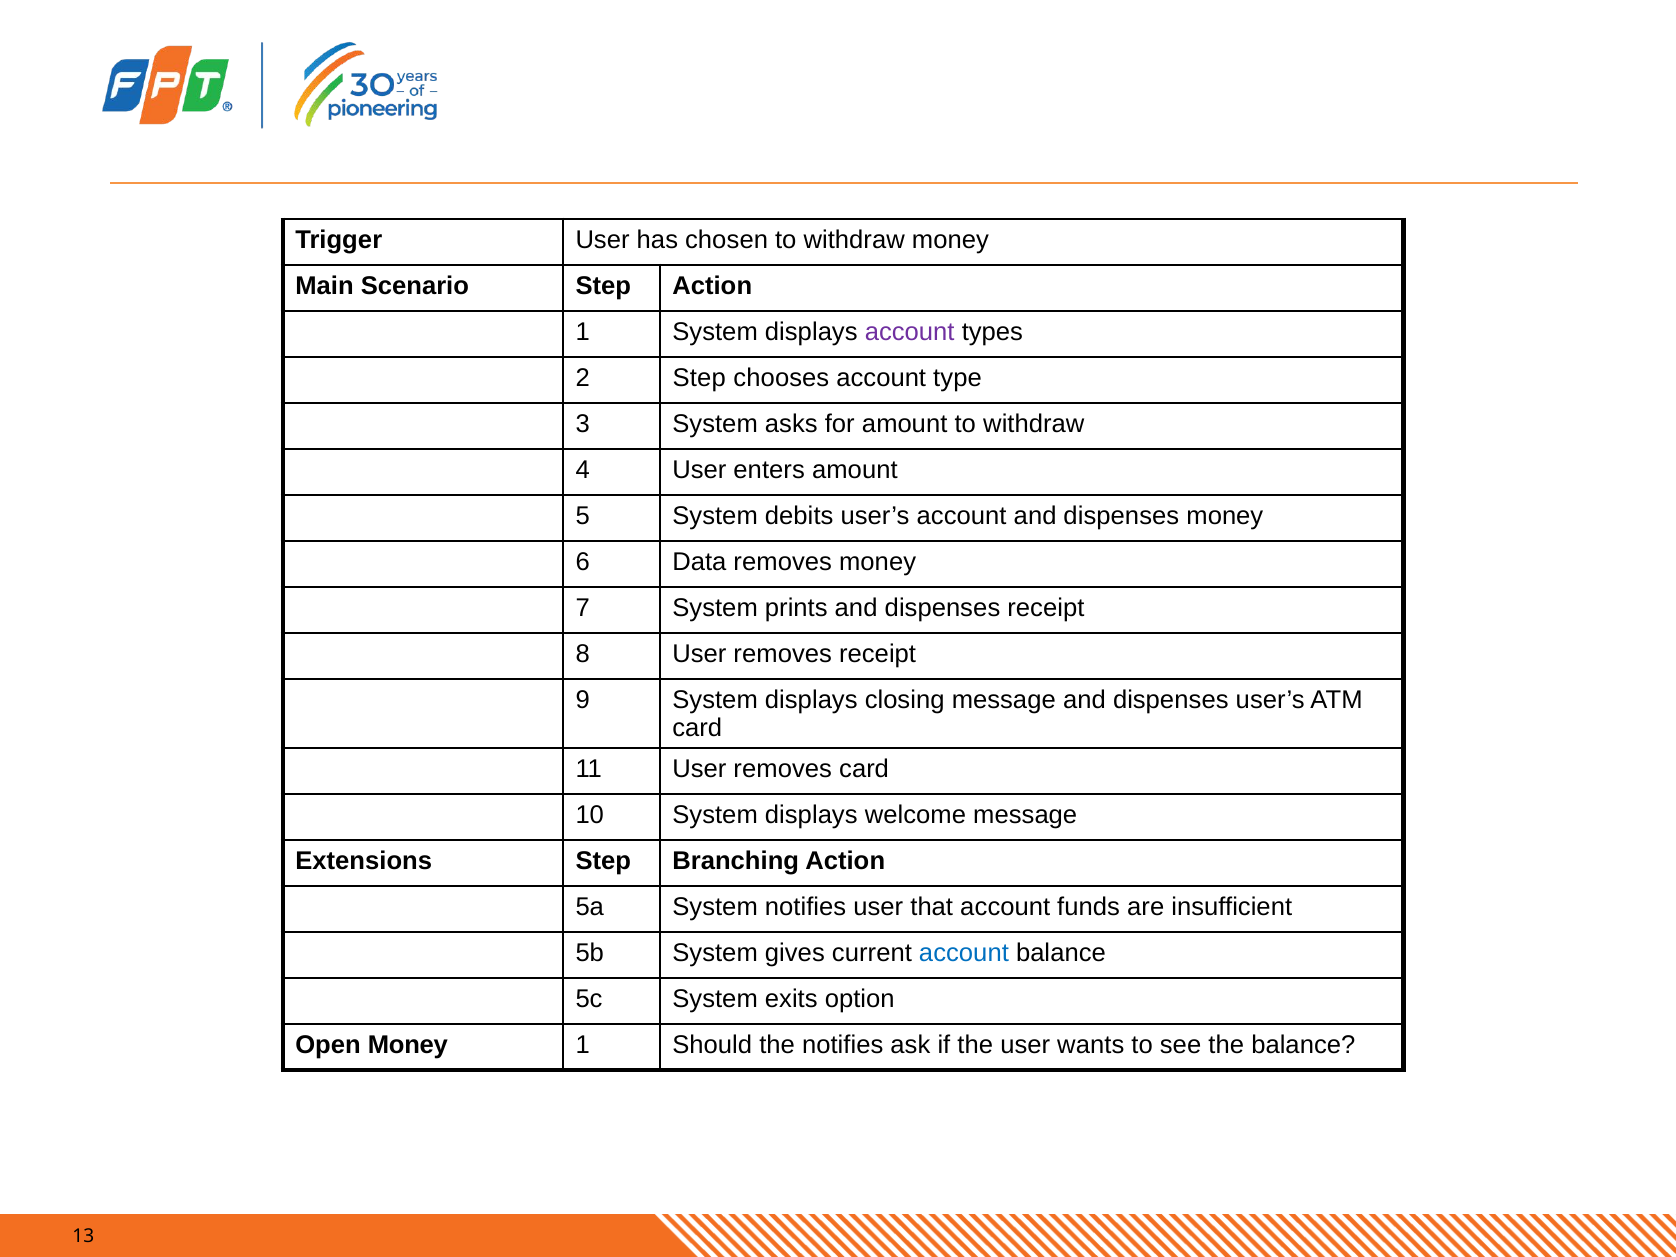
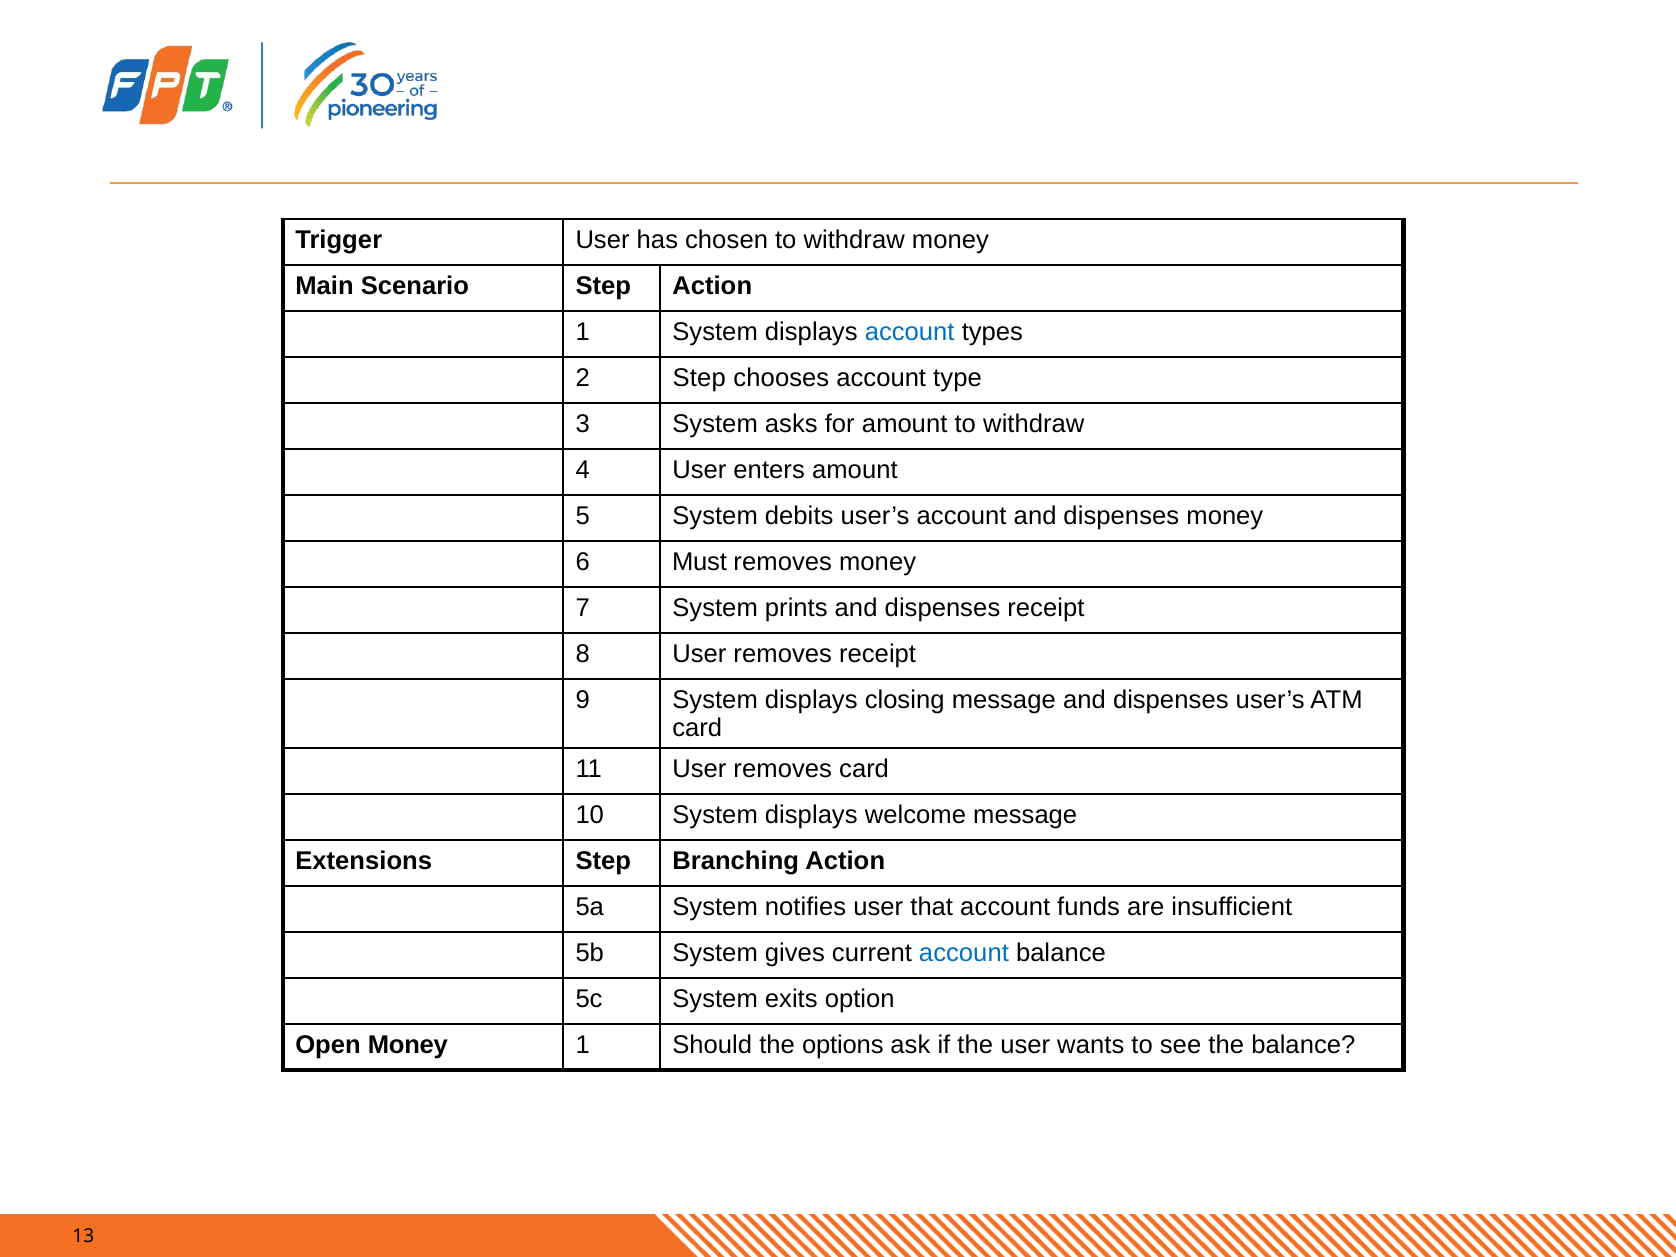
account colour: purple -> blue (910, 332)
Data: Data -> Must (700, 562)
the notifies: notifies -> options (843, 1045)
